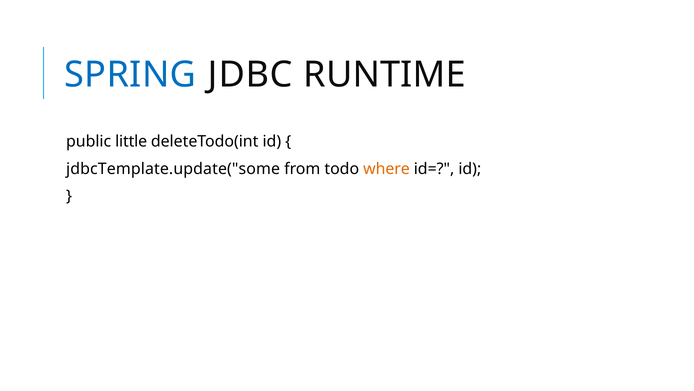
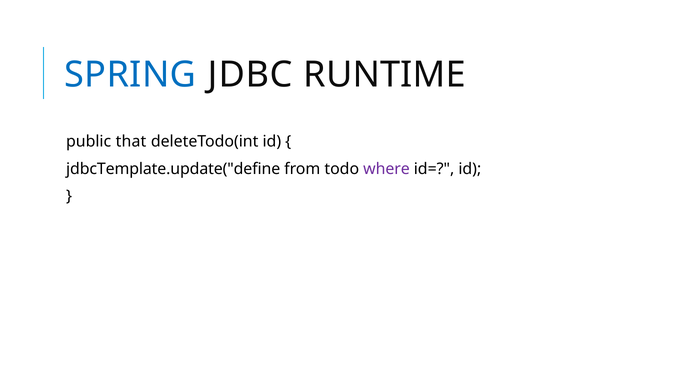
little: little -> that (131, 141)
jdbcTemplate.update("some: jdbcTemplate.update("some -> jdbcTemplate.update("define (173, 169)
where colour: orange -> purple (386, 169)
